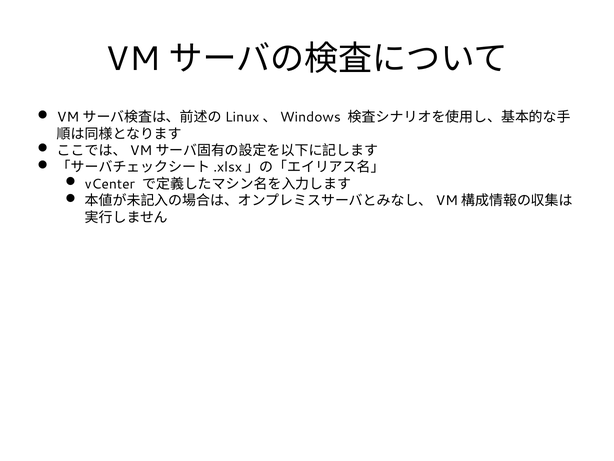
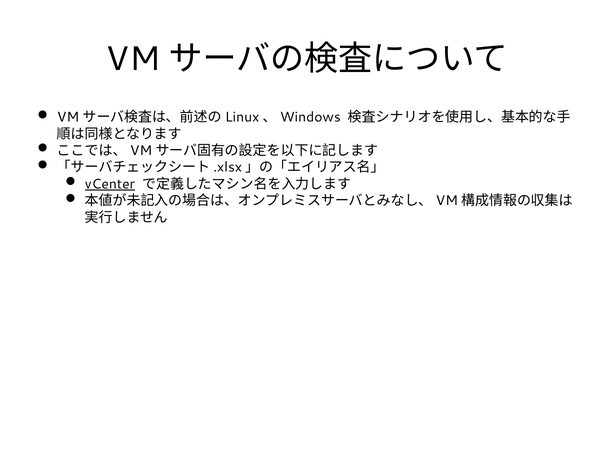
vCenter underline: none -> present (110, 184)
